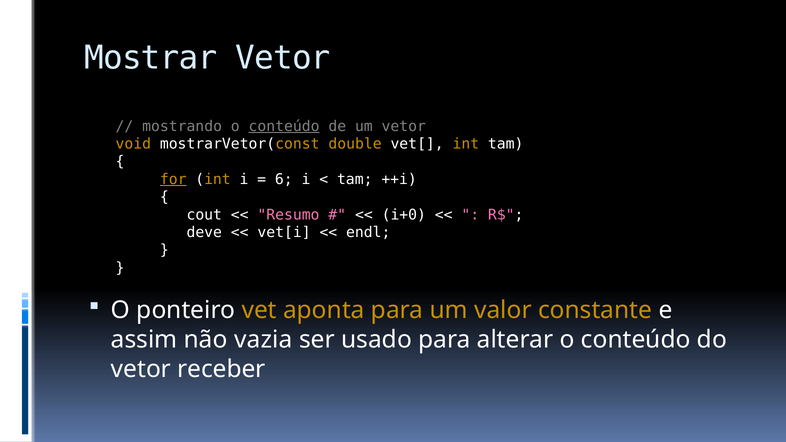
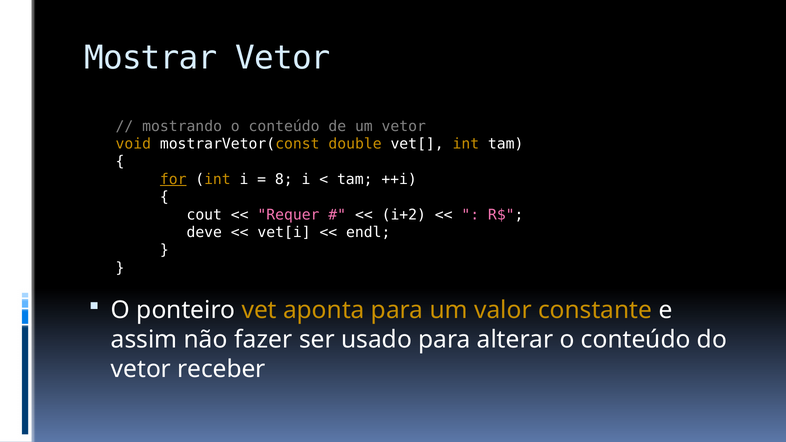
conteúdo underline: present -> none (284, 126)
6: 6 -> 8 (284, 179)
Resumo: Resumo -> Requer (288, 215)
i+0: i+0 -> i+2 (404, 215)
vazia: vazia -> fazer (263, 340)
